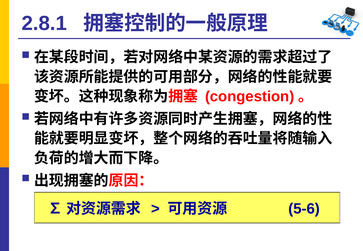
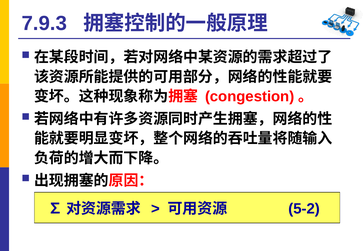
2.8.1: 2.8.1 -> 7.9.3 (44, 23)
5-6: 5-6 -> 5-2 (304, 209)
